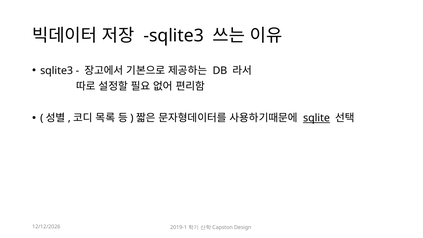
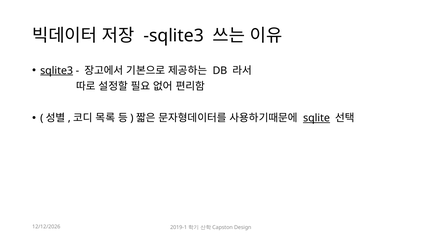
sqlite3 underline: none -> present (57, 71)
